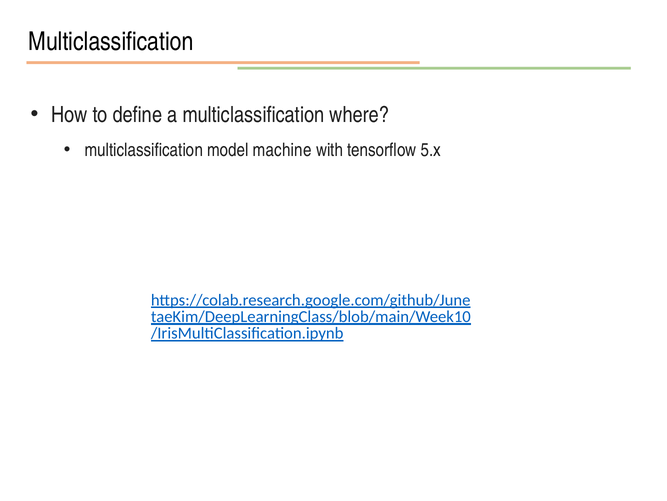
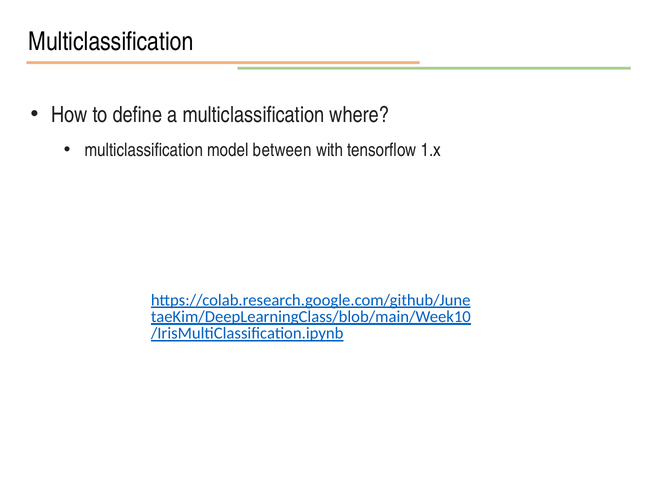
machine: machine -> between (282, 150)
5.x: 5.x -> 1.x (431, 150)
